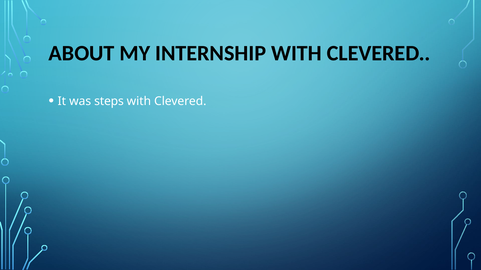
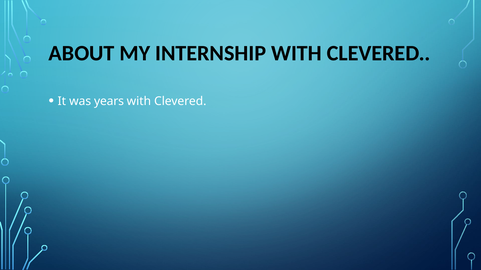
steps: steps -> years (109, 101)
